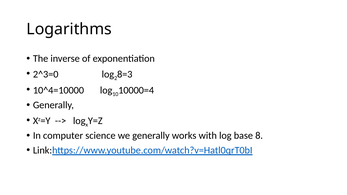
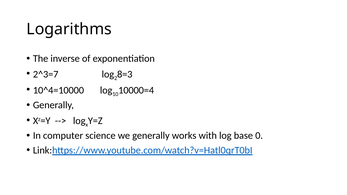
2^3=0: 2^3=0 -> 2^3=7 (46, 74)
8: 8 -> 0 (259, 136)
